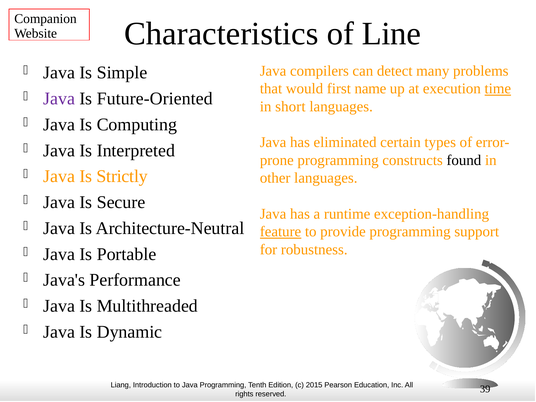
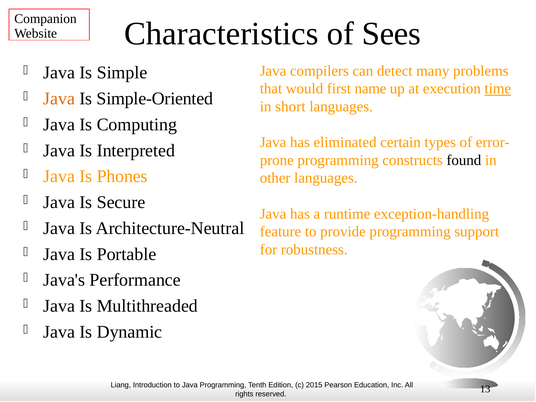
Line: Line -> Sees (391, 34)
Java colour: purple -> orange (59, 99)
Future-Oriented: Future-Oriented -> Simple-Oriented (155, 99)
Strictly: Strictly -> Phones (122, 176)
feature underline: present -> none (281, 232)
39: 39 -> 13 (485, 389)
